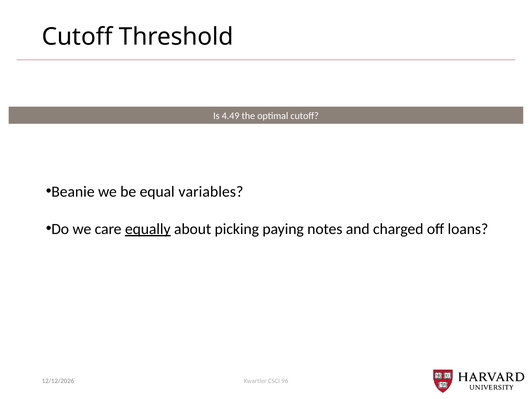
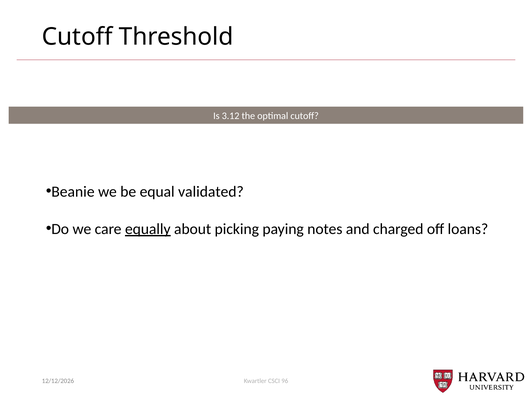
4.49: 4.49 -> 3.12 (231, 116)
variables: variables -> validated (211, 192)
